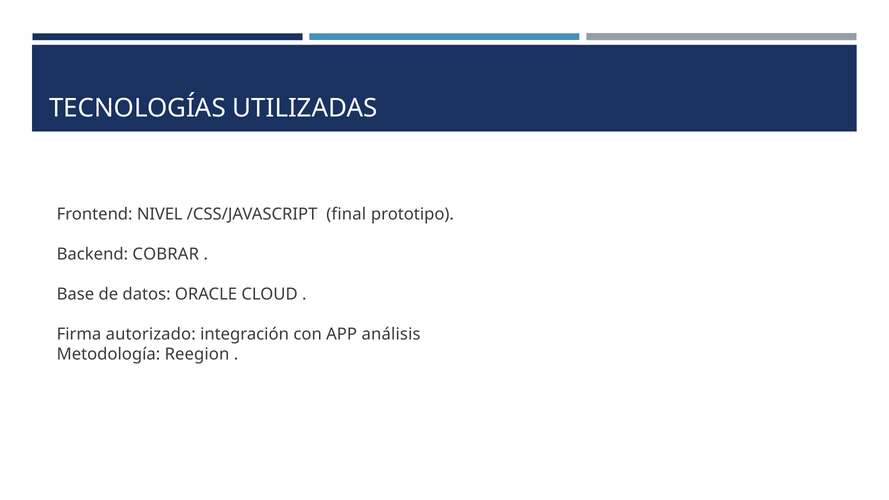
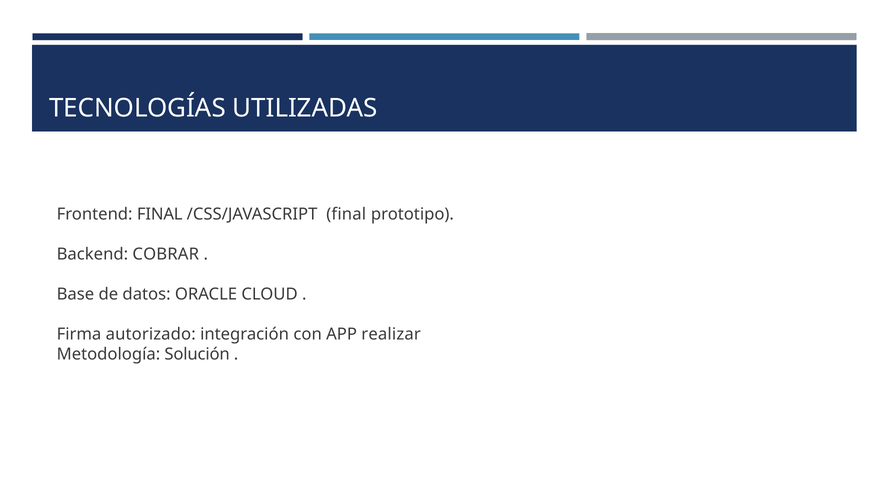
Frontend NIVEL: NIVEL -> FINAL (160, 214)
análisis: análisis -> realizar (391, 334)
Reegion: Reegion -> Solución (197, 354)
